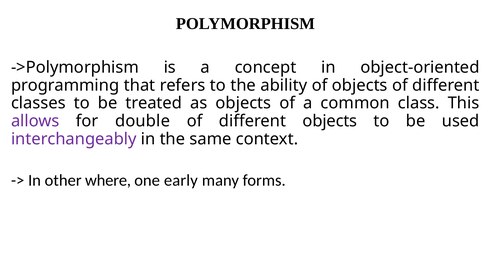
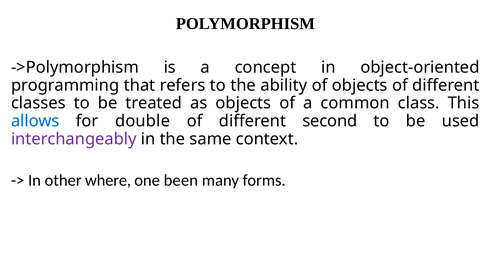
allows colour: purple -> blue (35, 121)
different objects: objects -> second (330, 121)
early: early -> been (181, 180)
